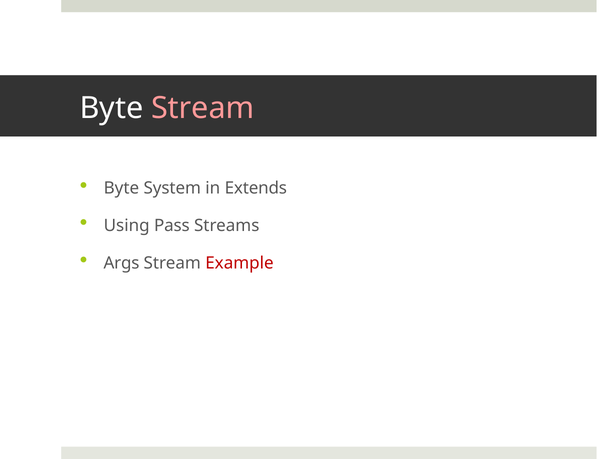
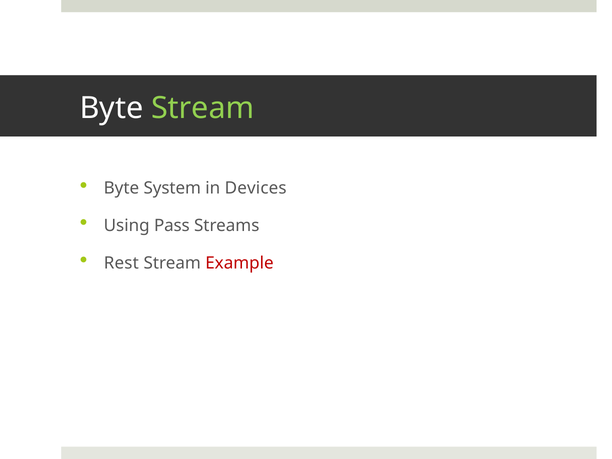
Stream colour: pink -> light green (203, 108)
Extends: Extends -> Devices (256, 188)
Args: Args -> Rest (121, 263)
